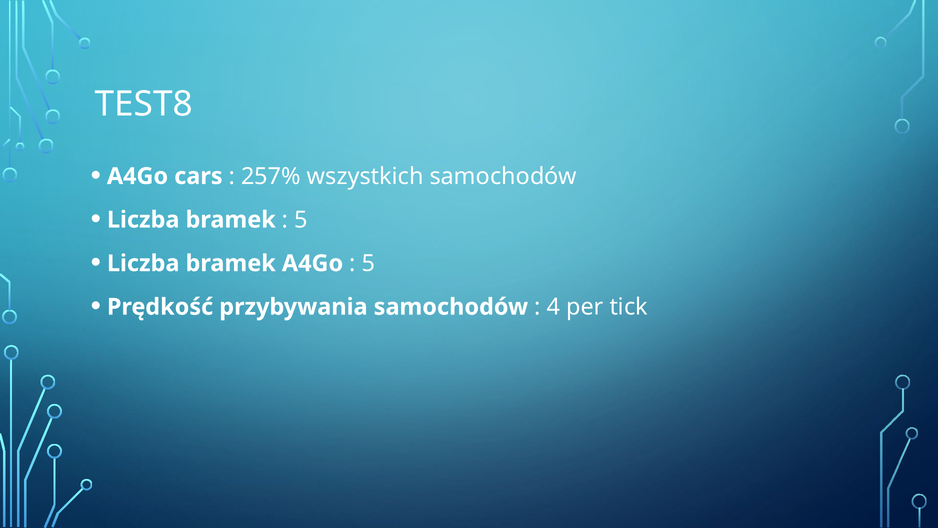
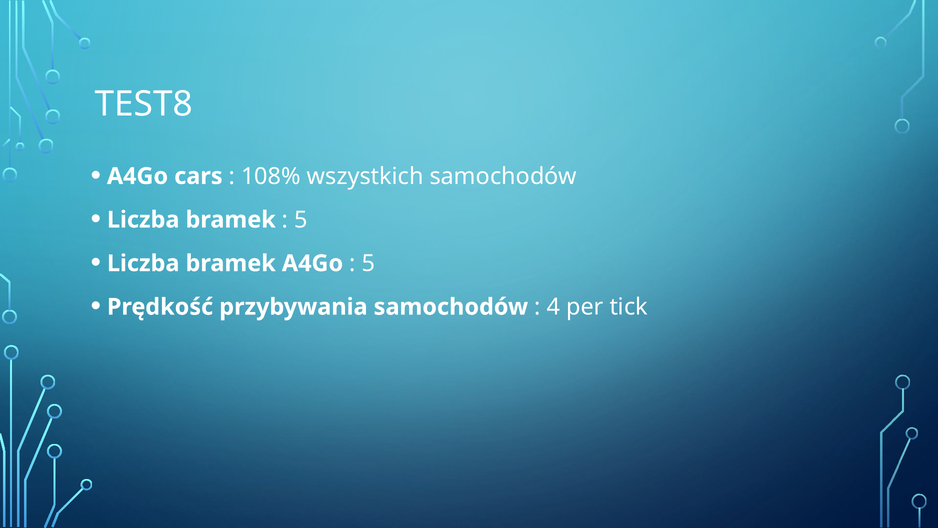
257%: 257% -> 108% (271, 176)
